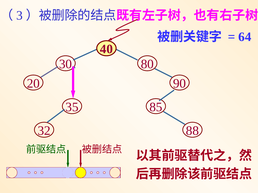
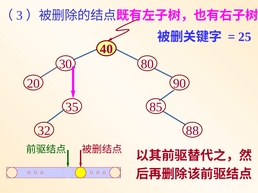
64: 64 -> 25 (245, 37)
